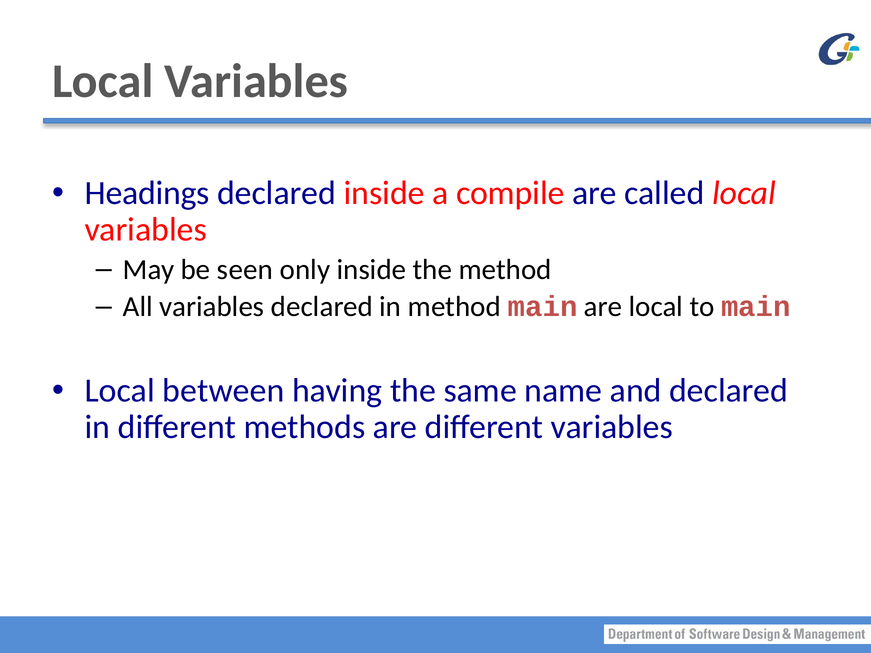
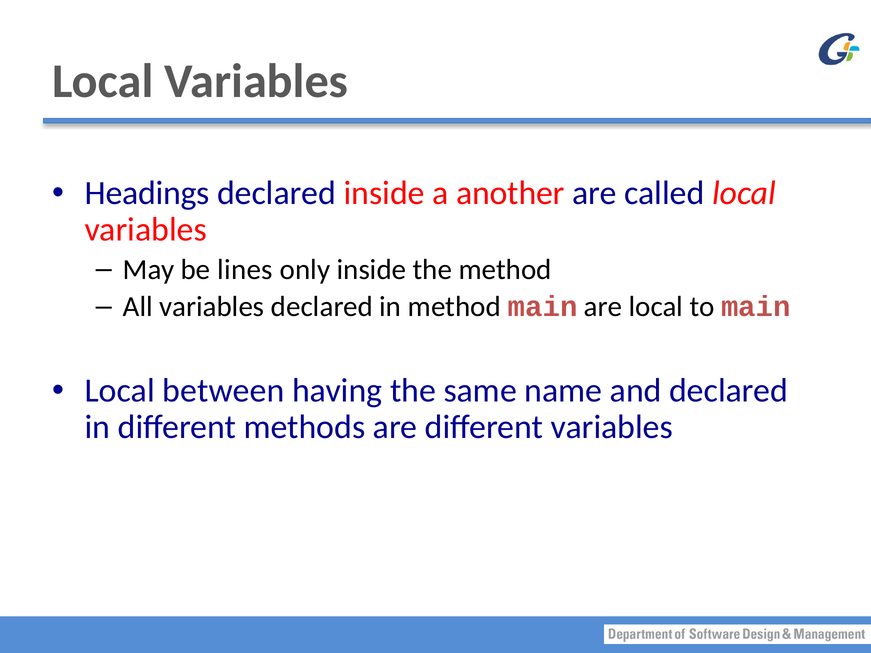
compile: compile -> another (510, 193)
seen: seen -> lines (245, 270)
